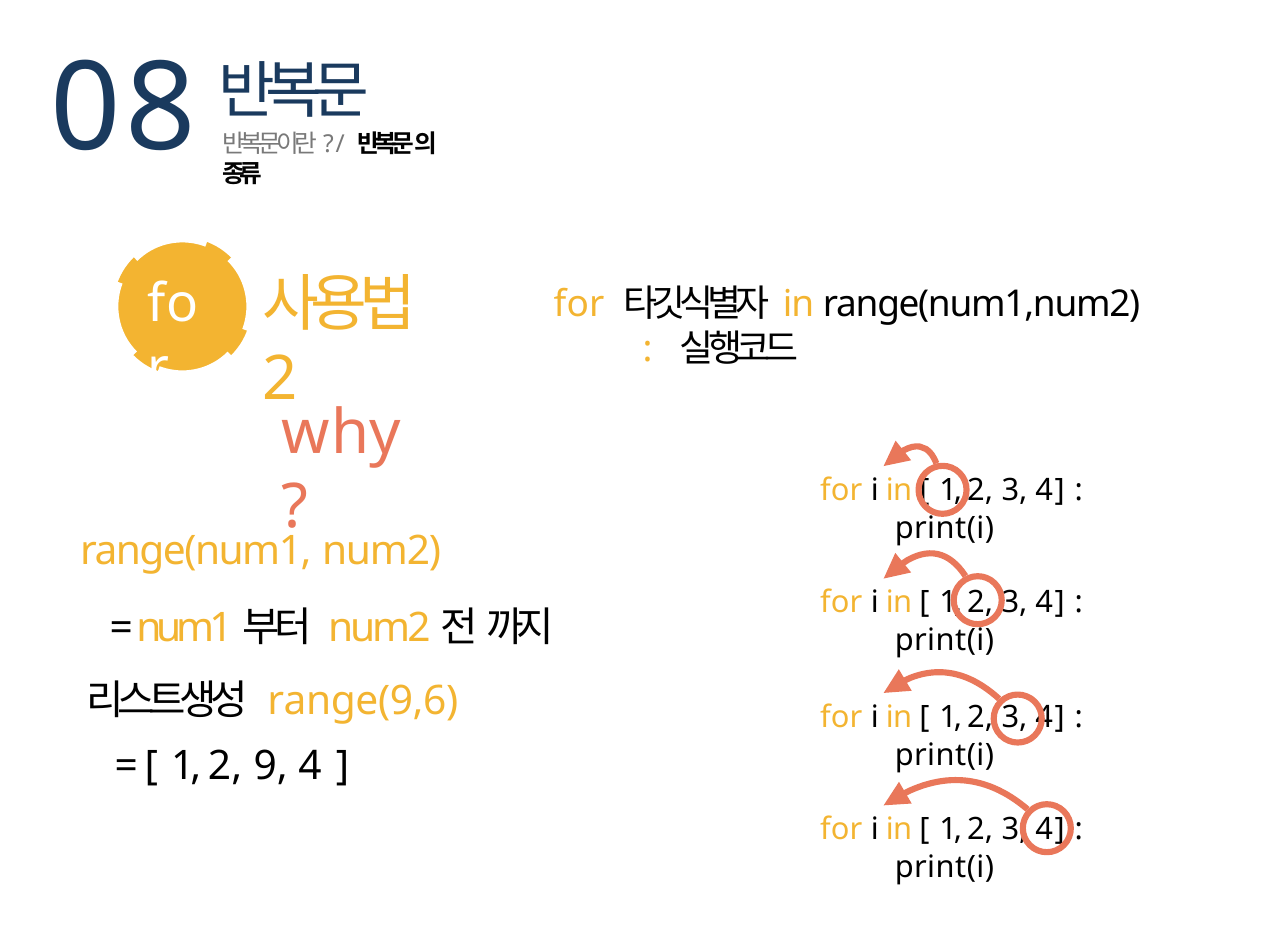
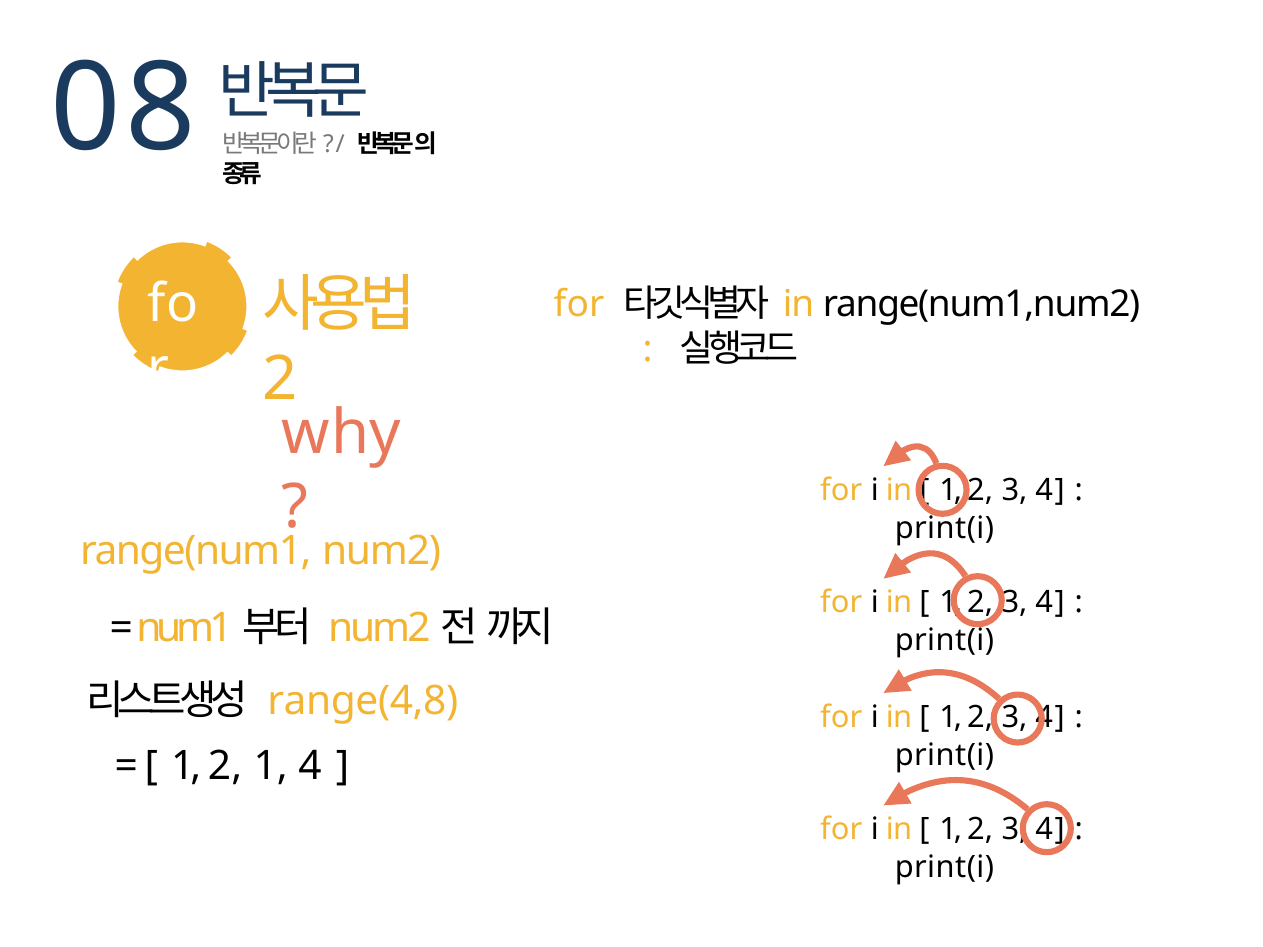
range(9,6: range(9,6 -> range(4,8 (363, 701)
2 9: 9 -> 1 (271, 766)
